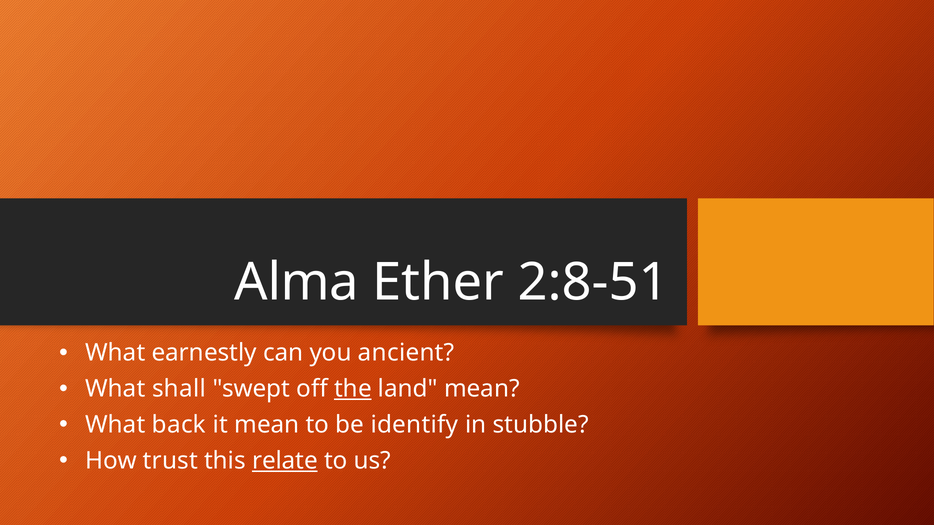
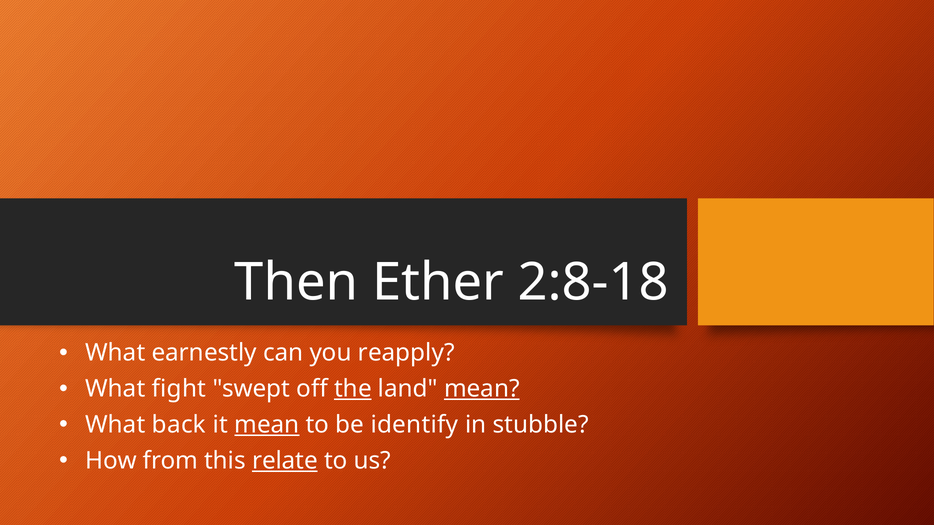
Alma: Alma -> Then (296, 282)
2:8-51: 2:8-51 -> 2:8-18 (593, 282)
ancient: ancient -> reapply (406, 353)
shall: shall -> fight (179, 389)
mean underline: none -> present (482, 389)
mean underline: none -> present (267, 425)
trust: trust -> from (171, 461)
